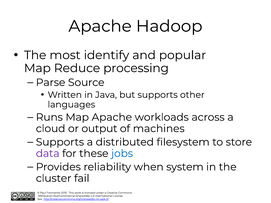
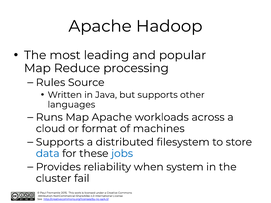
identify: identify -> leading (106, 55)
Parse: Parse -> Rules (51, 83)
output: output -> format (99, 129)
data colour: purple -> blue (48, 154)
